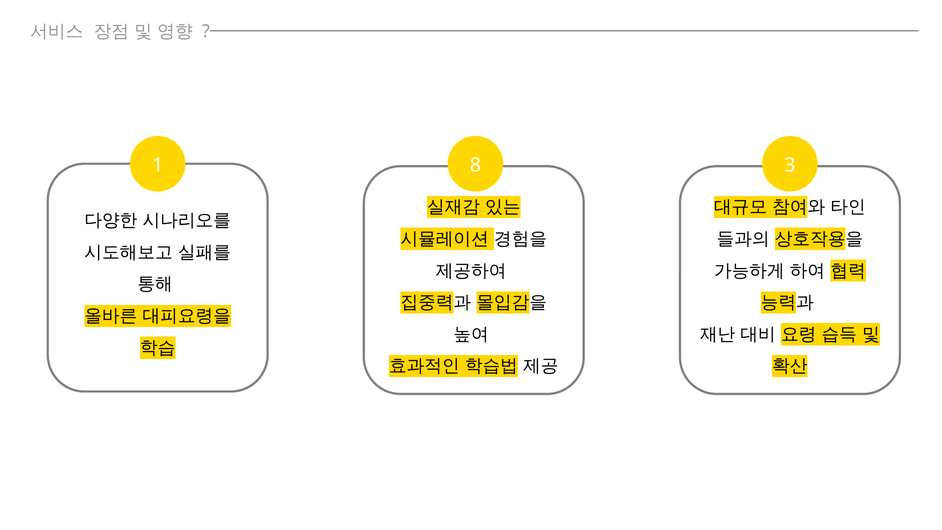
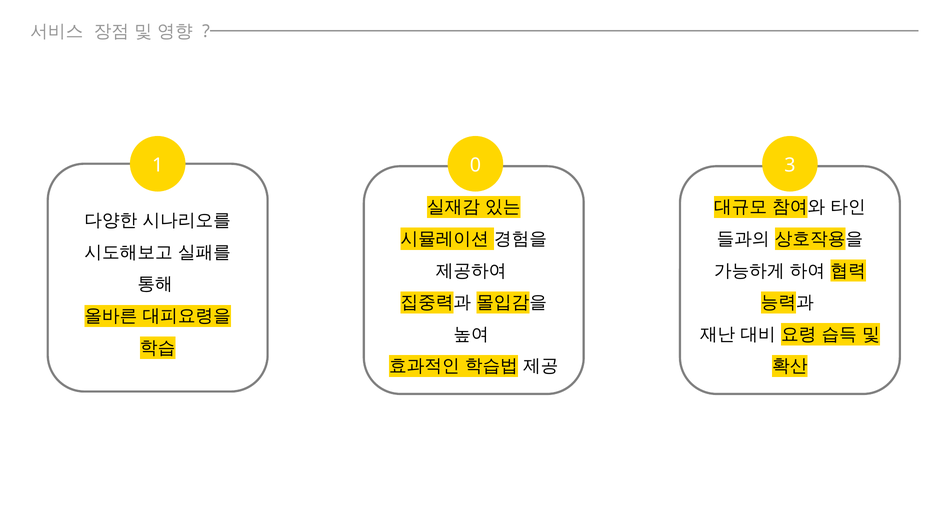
8: 8 -> 0 (475, 165)
